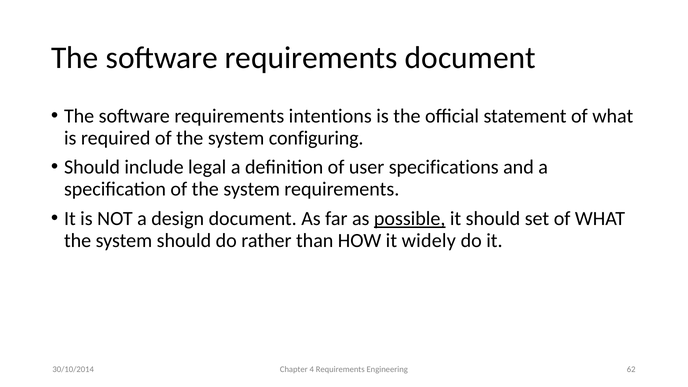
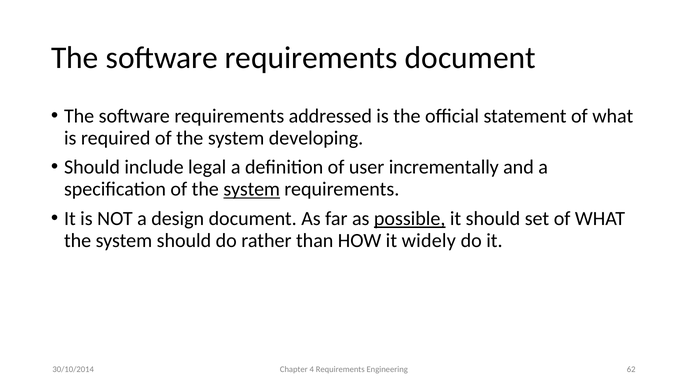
intentions: intentions -> addressed (330, 116)
configuring: configuring -> developing (316, 138)
specifications: specifications -> incrementally (444, 167)
system underline: none -> present (252, 189)
